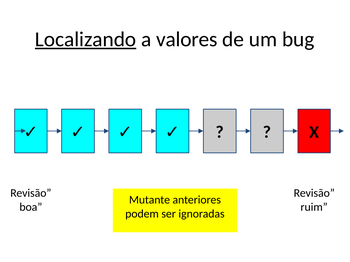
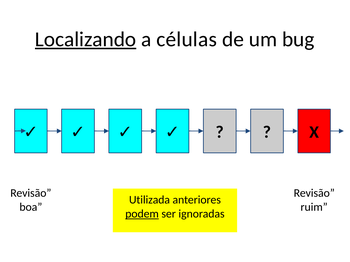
valores: valores -> células (187, 39)
Mutante: Mutante -> Utilizada (149, 200)
podem underline: none -> present (142, 214)
